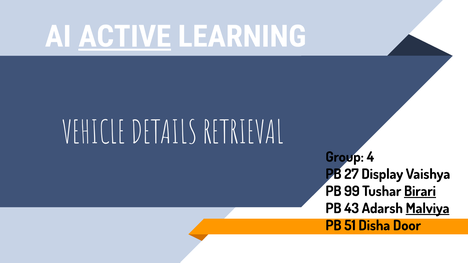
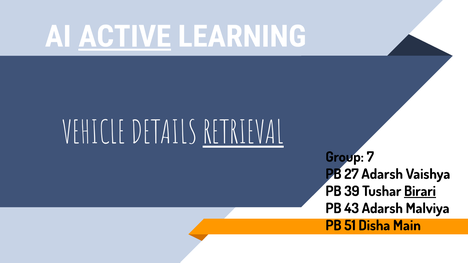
RETRIEVAL underline: none -> present (243, 133)
4: 4 -> 7 (370, 157)
27 Display: Display -> Adarsh (382, 174)
99: 99 -> 39 (352, 191)
Malviya underline: present -> none (428, 209)
Door: Door -> Main (407, 226)
